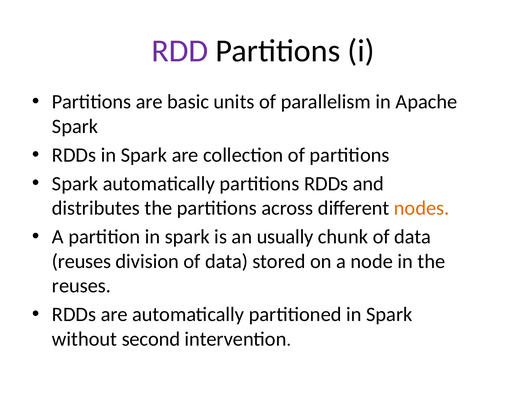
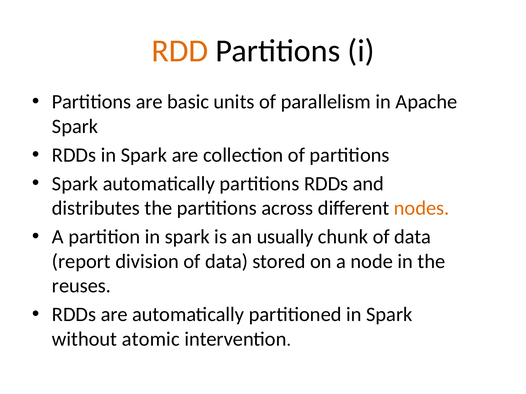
RDD colour: purple -> orange (180, 51)
reuses: reuses -> report (81, 262)
second: second -> atomic (151, 339)
